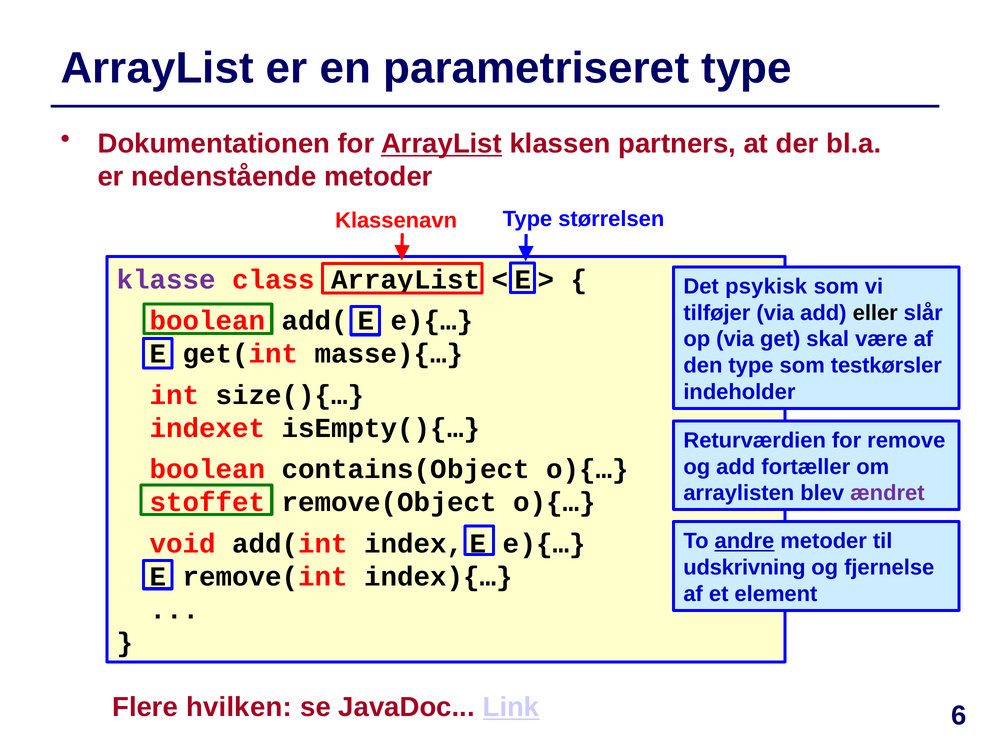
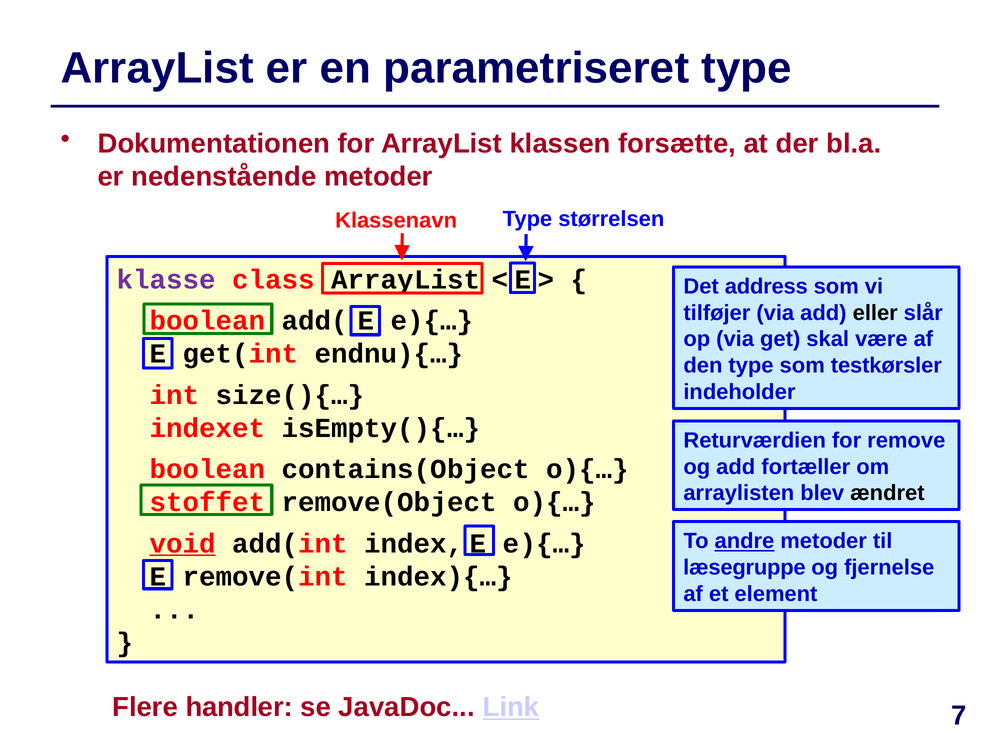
ArrayList underline: present -> none (442, 144)
partners: partners -> forsætte (677, 144)
psykisk: psykisk -> address (766, 287)
masse){…: masse){… -> endnu){… (389, 354)
ændret colour: purple -> black (887, 493)
void underline: none -> present (183, 544)
udskrivning: udskrivning -> læsegruppe (744, 568)
hvilken: hvilken -> handler (239, 708)
6: 6 -> 7 (959, 716)
